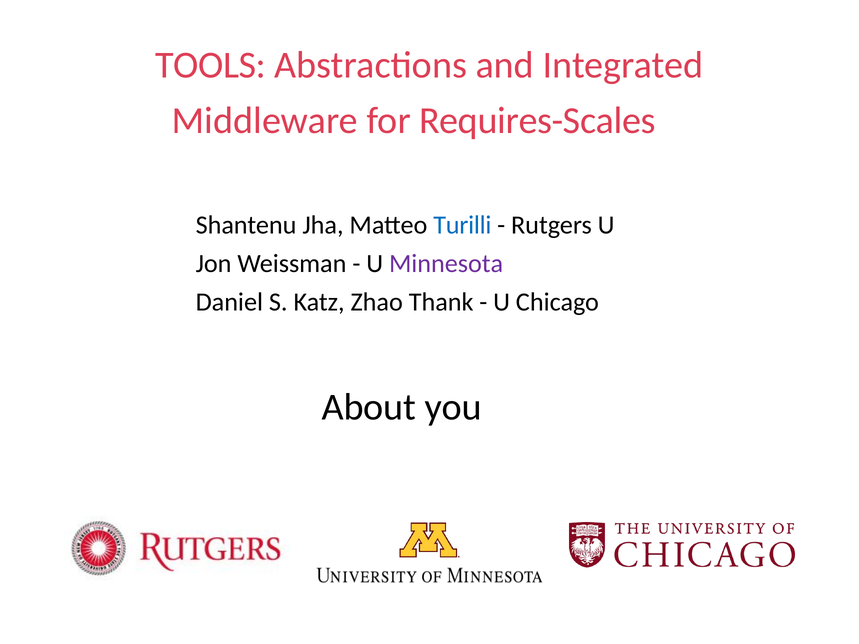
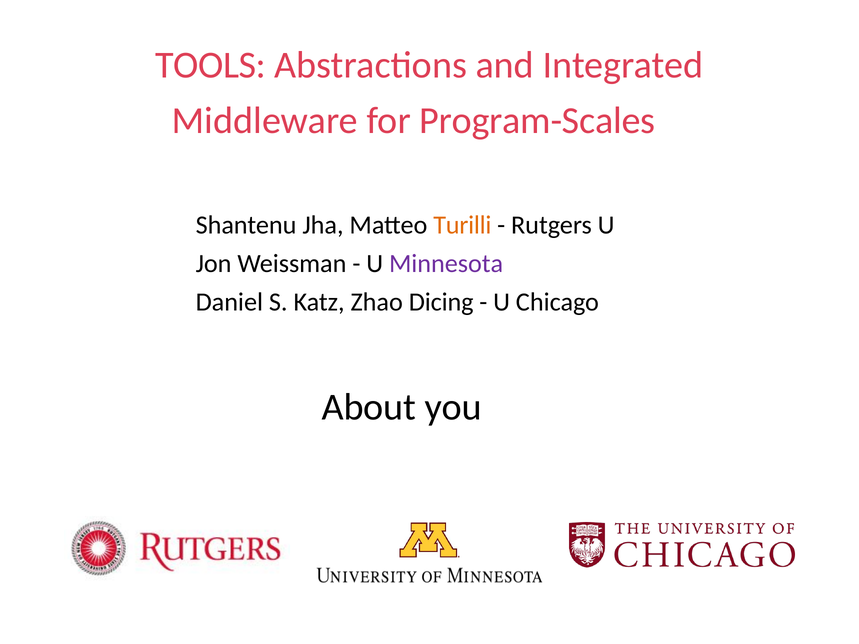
Requires-Scales: Requires-Scales -> Program-Scales (537, 120)
Turilli colour: blue -> orange (462, 225)
Thank: Thank -> Dicing (441, 302)
